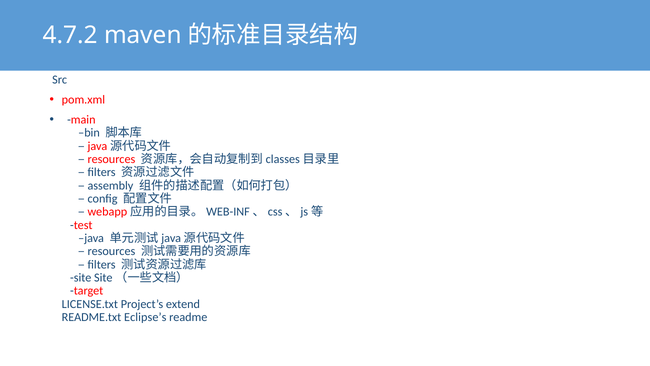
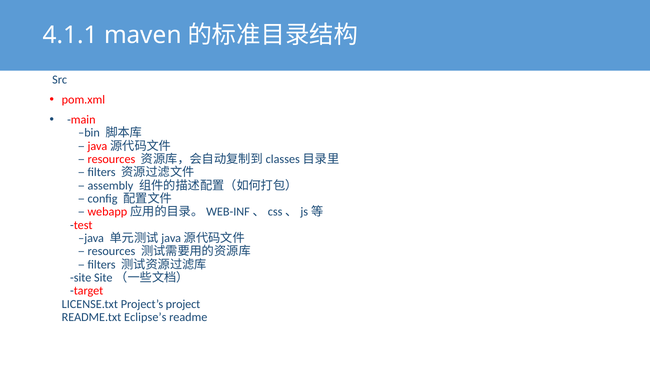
4.7.2: 4.7.2 -> 4.1.1 (70, 35)
extend: extend -> project (183, 304)
